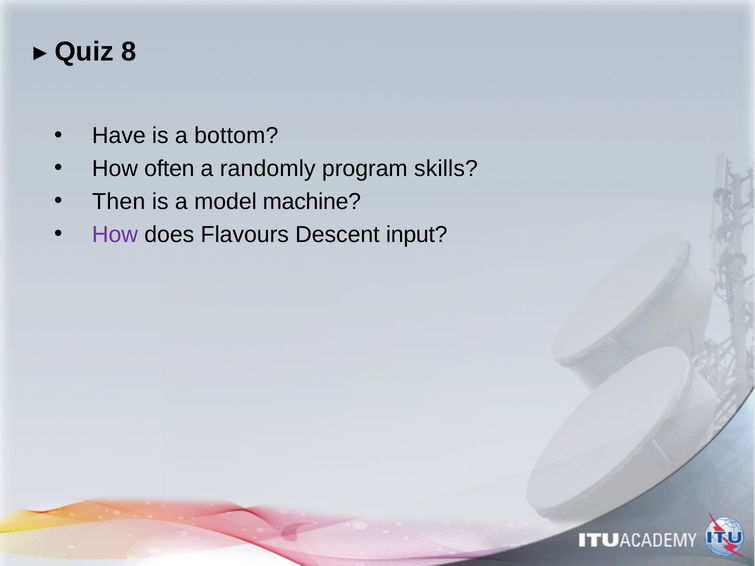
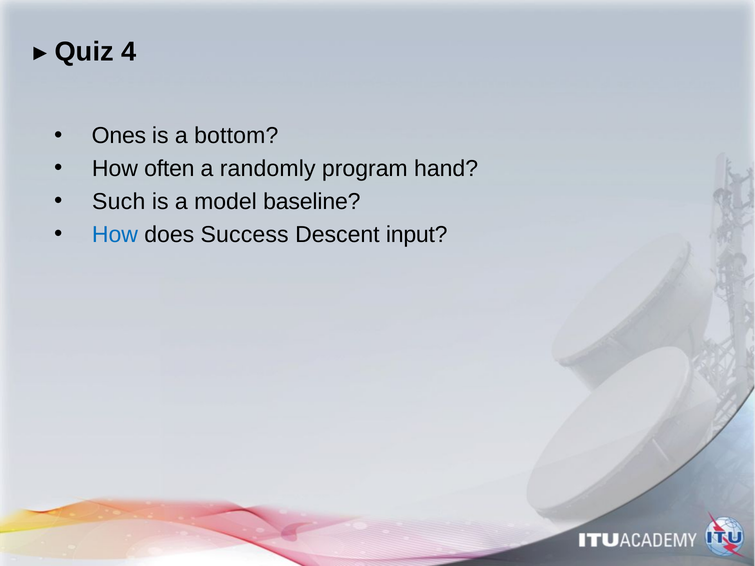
8: 8 -> 4 (129, 52)
Have: Have -> Ones (119, 136)
skills: skills -> hand (446, 169)
Then: Then -> Such (119, 202)
machine: machine -> baseline (312, 202)
How colour: purple -> blue (115, 235)
Flavours: Flavours -> Success (245, 235)
